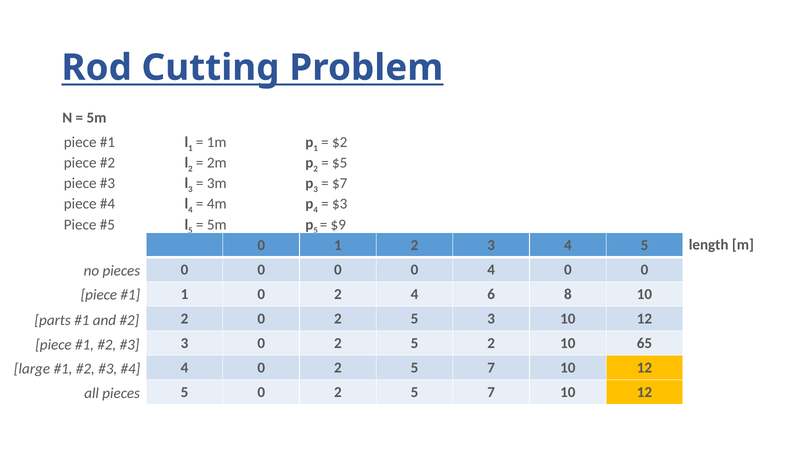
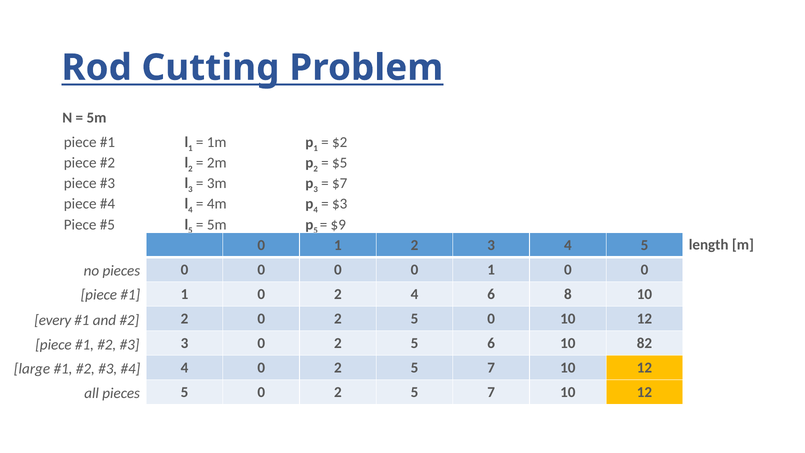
0 0 0 4: 4 -> 1 (491, 270)
2 5 3: 3 -> 0 (491, 319)
parts: parts -> every (53, 320)
5 2: 2 -> 6 (491, 343)
65: 65 -> 82 (644, 343)
